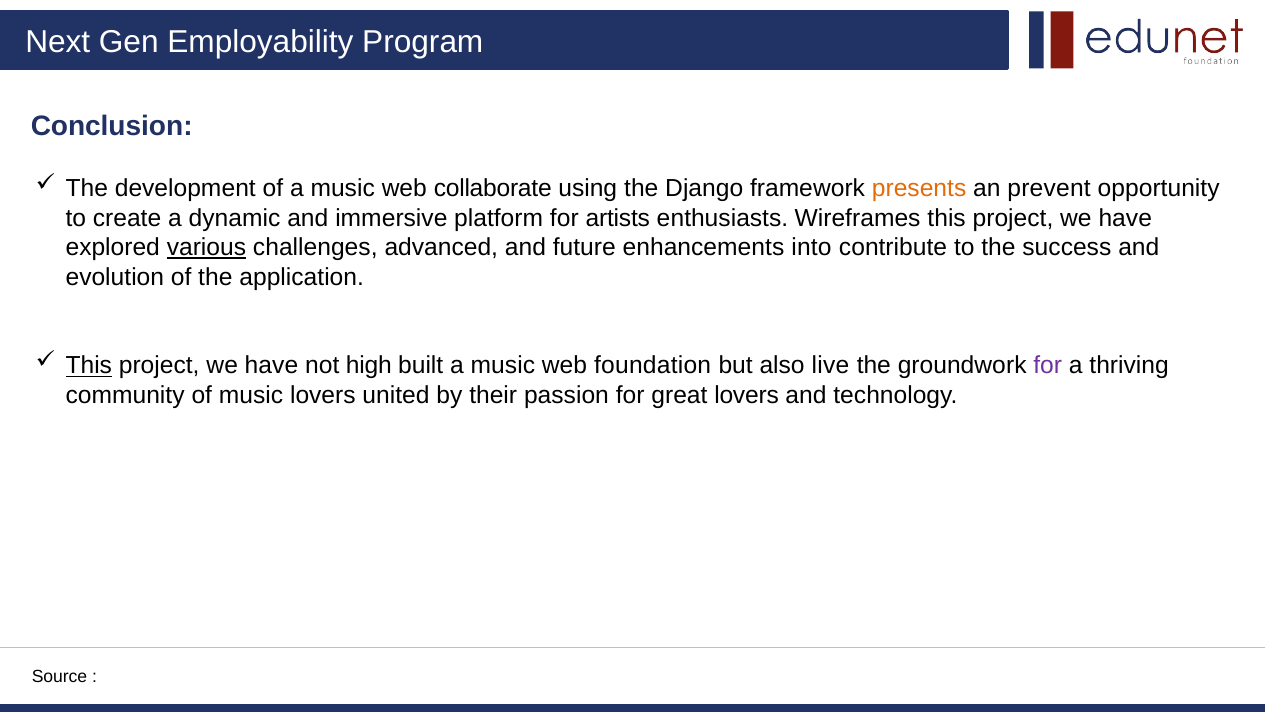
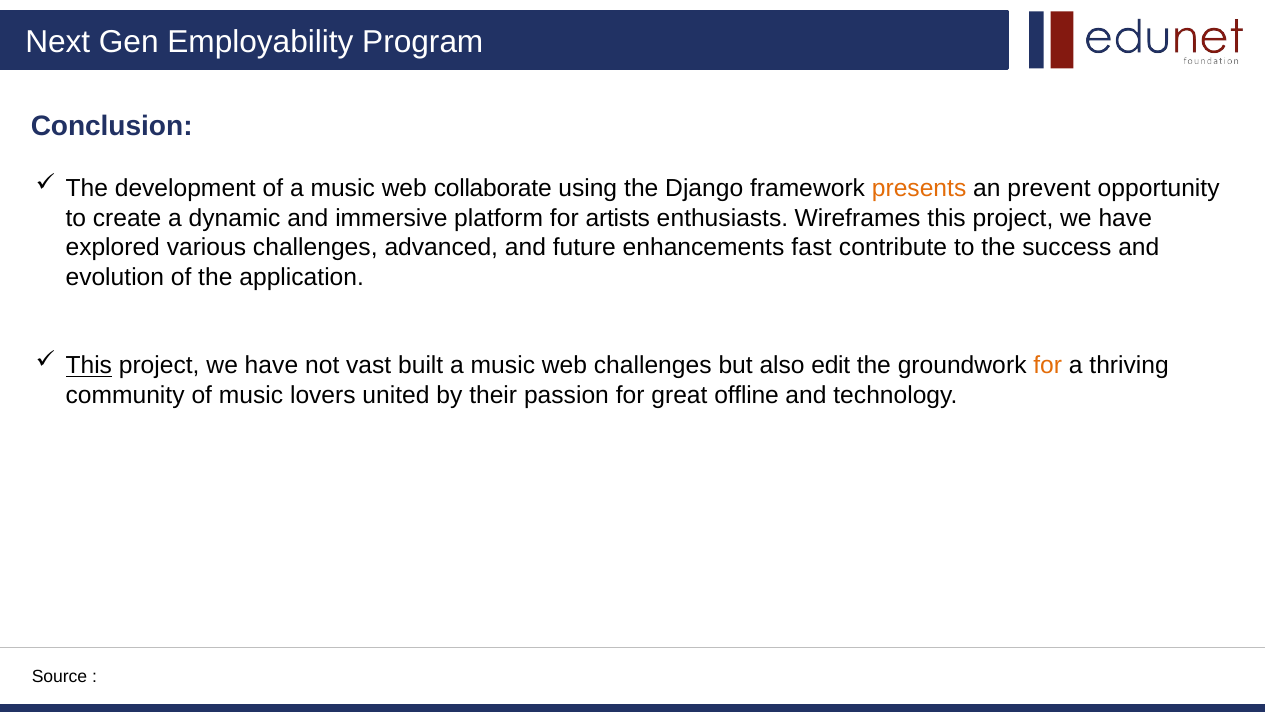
various underline: present -> none (206, 247)
into: into -> fast (811, 247)
high: high -> vast (369, 366)
web foundation: foundation -> challenges (653, 366)
live: live -> edit (831, 366)
for colour: purple -> orange (1048, 366)
great lovers: lovers -> offline (747, 395)
